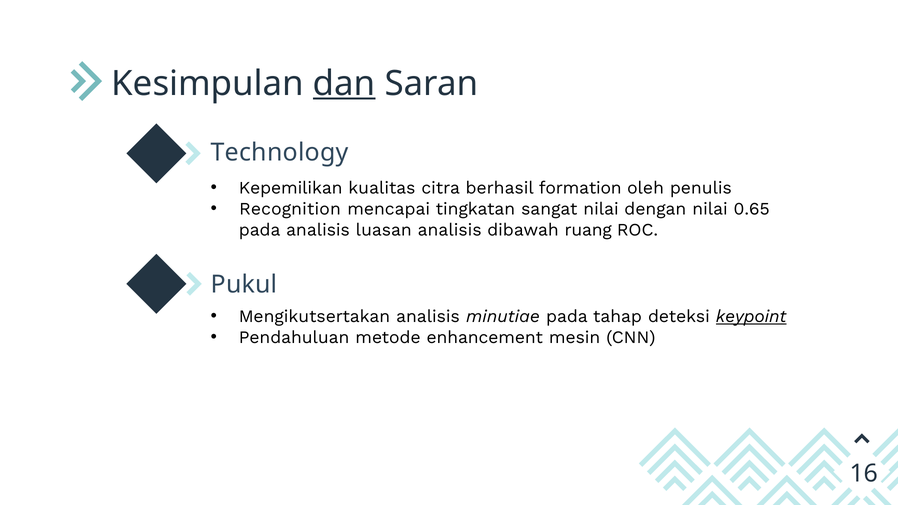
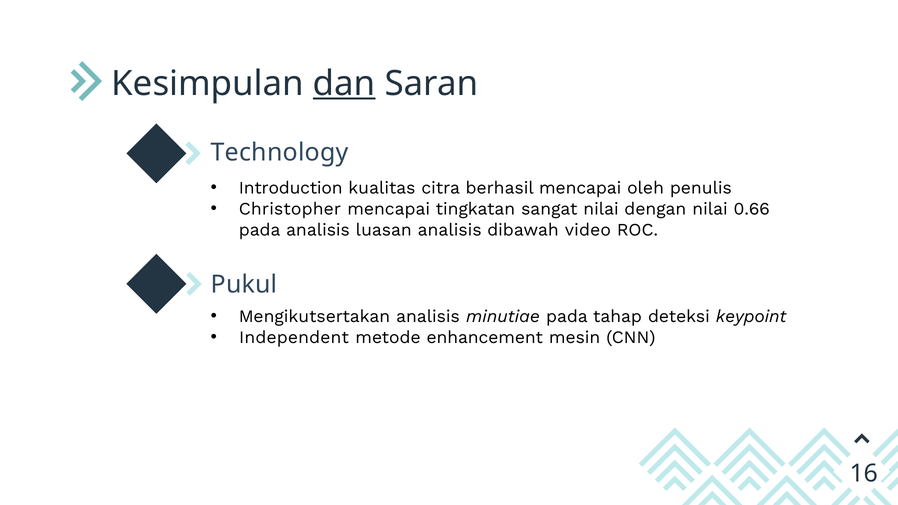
Kepemilikan: Kepemilikan -> Introduction (291, 188)
berhasil formation: formation -> mencapai (580, 188)
Recognition: Recognition -> Christopher (290, 209)
0.65: 0.65 -> 0.66 (752, 209)
ruang: ruang -> video (588, 230)
keypoint underline: present -> none (751, 316)
Pendahuluan: Pendahuluan -> Independent (294, 337)
